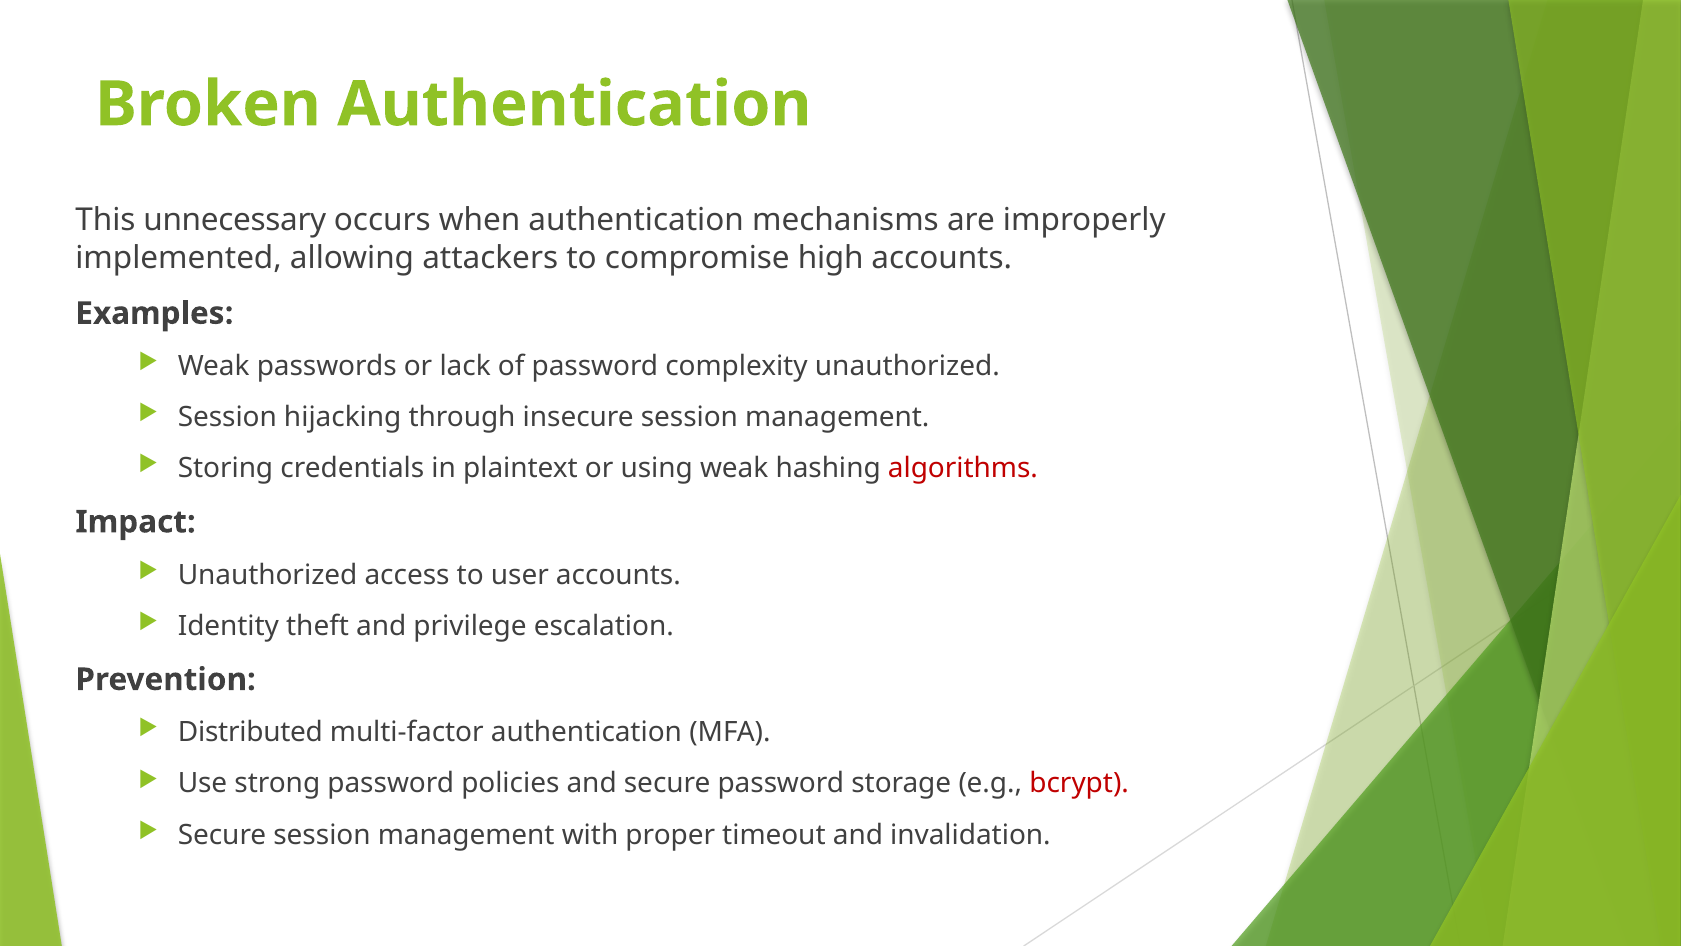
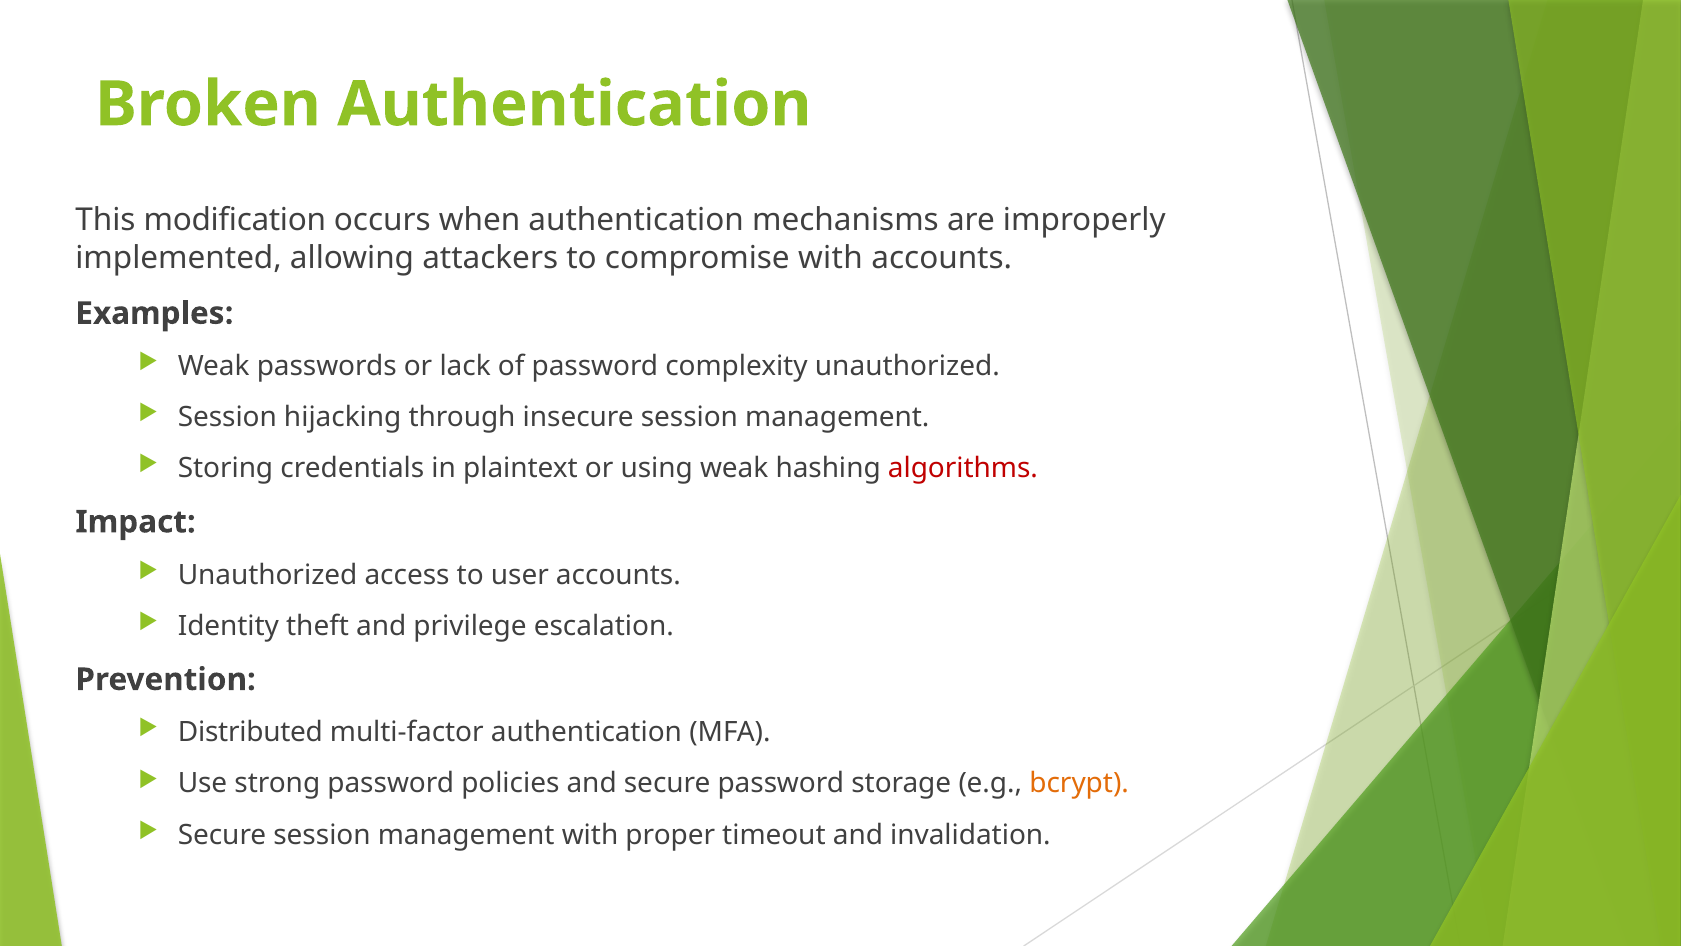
unnecessary: unnecessary -> modification (235, 220)
compromise high: high -> with (830, 258)
bcrypt colour: red -> orange (1079, 783)
